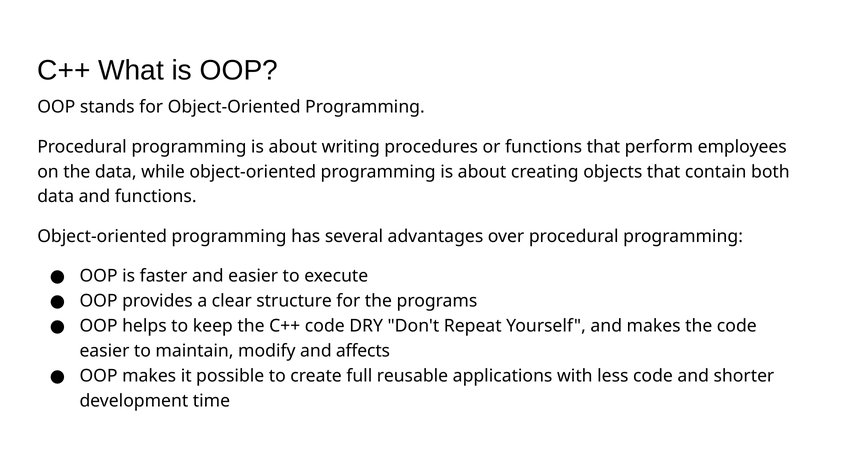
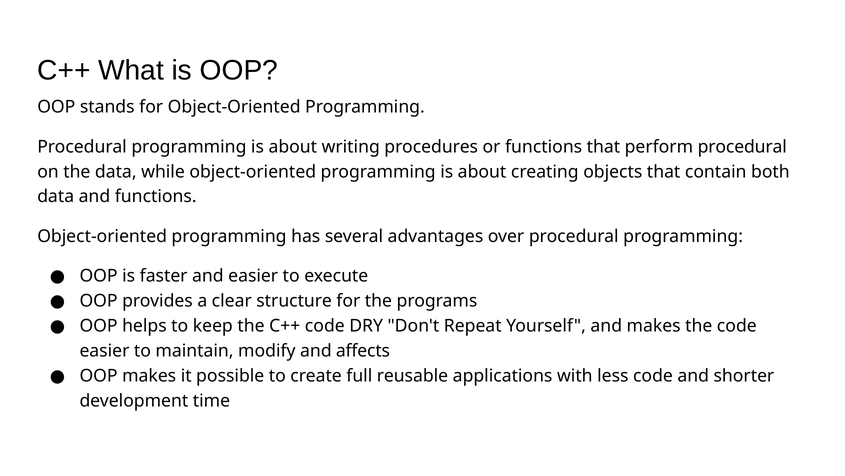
perform employees: employees -> procedural (742, 147)
